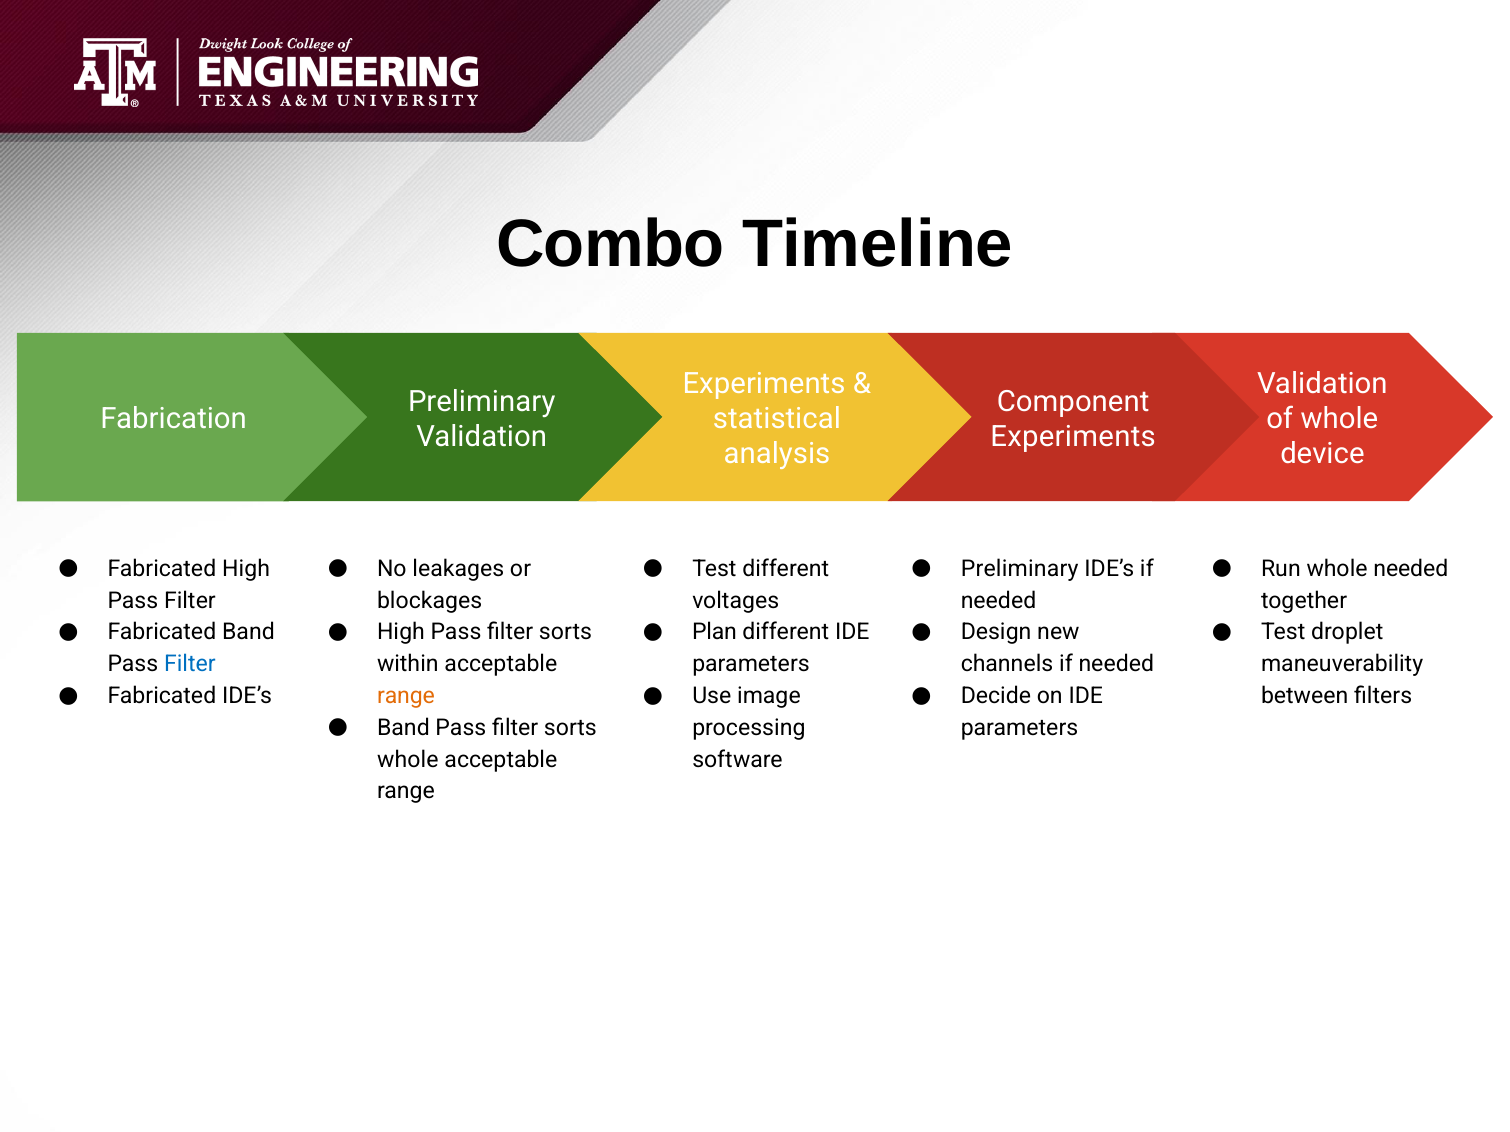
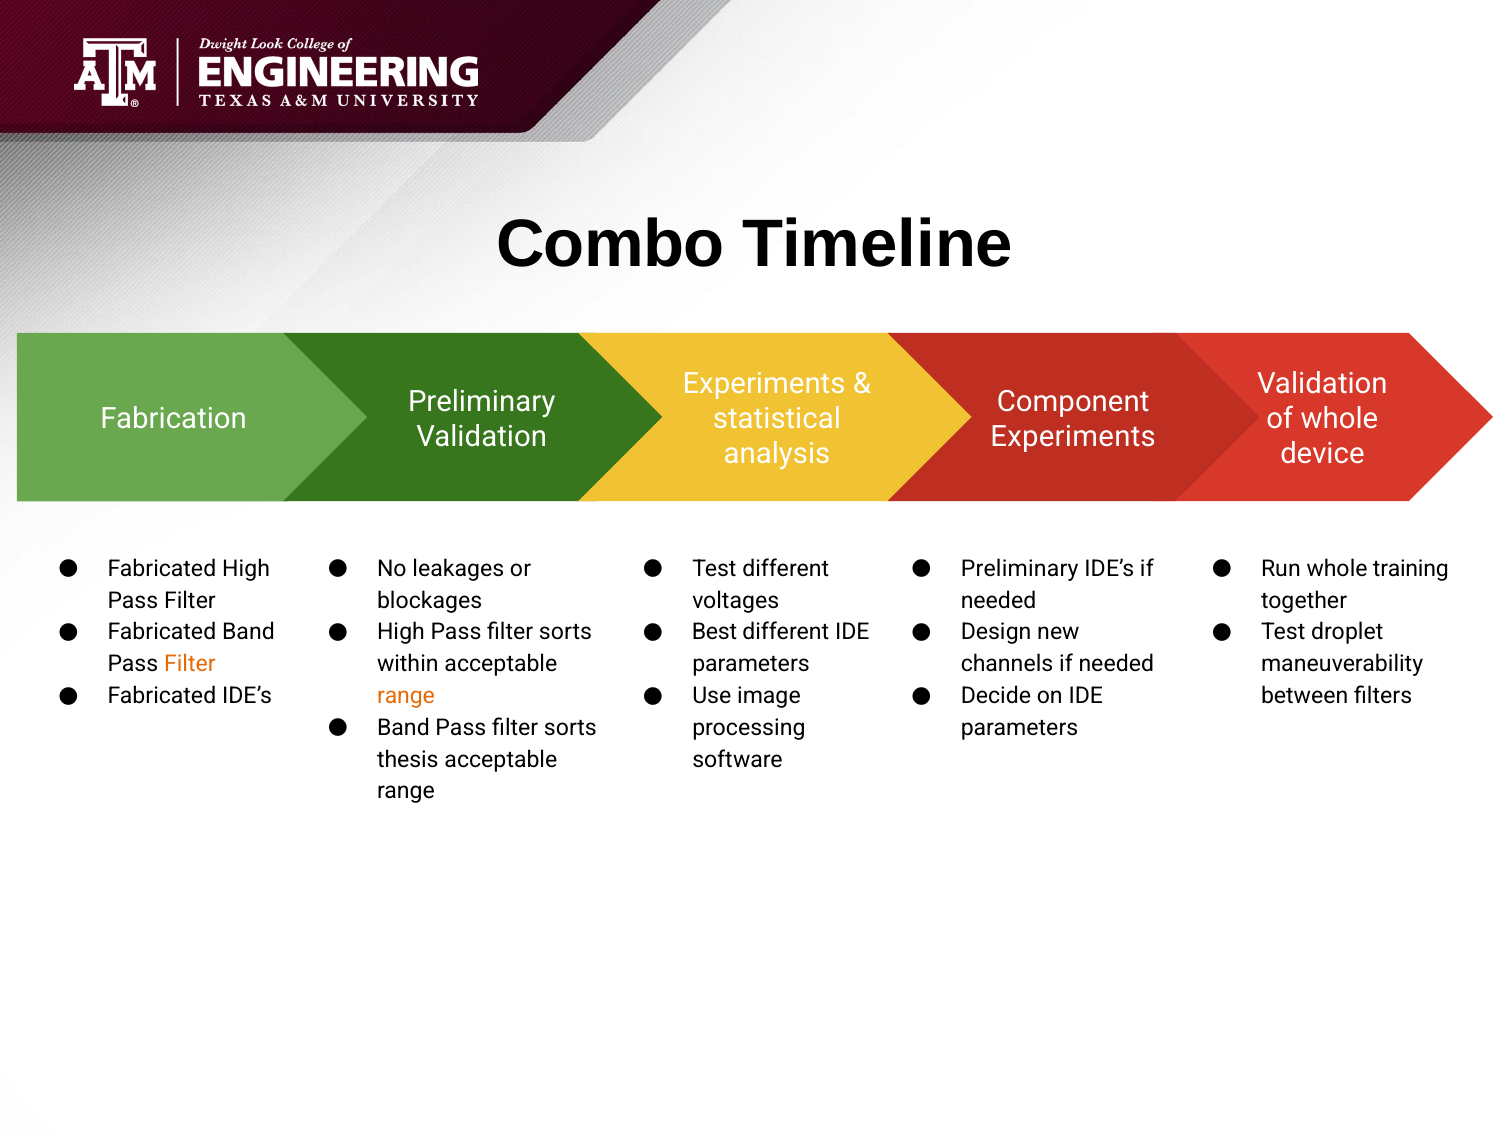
whole needed: needed -> training (1411, 569)
Plan: Plan -> Best (715, 633)
Filter colour: blue -> orange (190, 664)
whole: whole -> thesis (408, 760)
